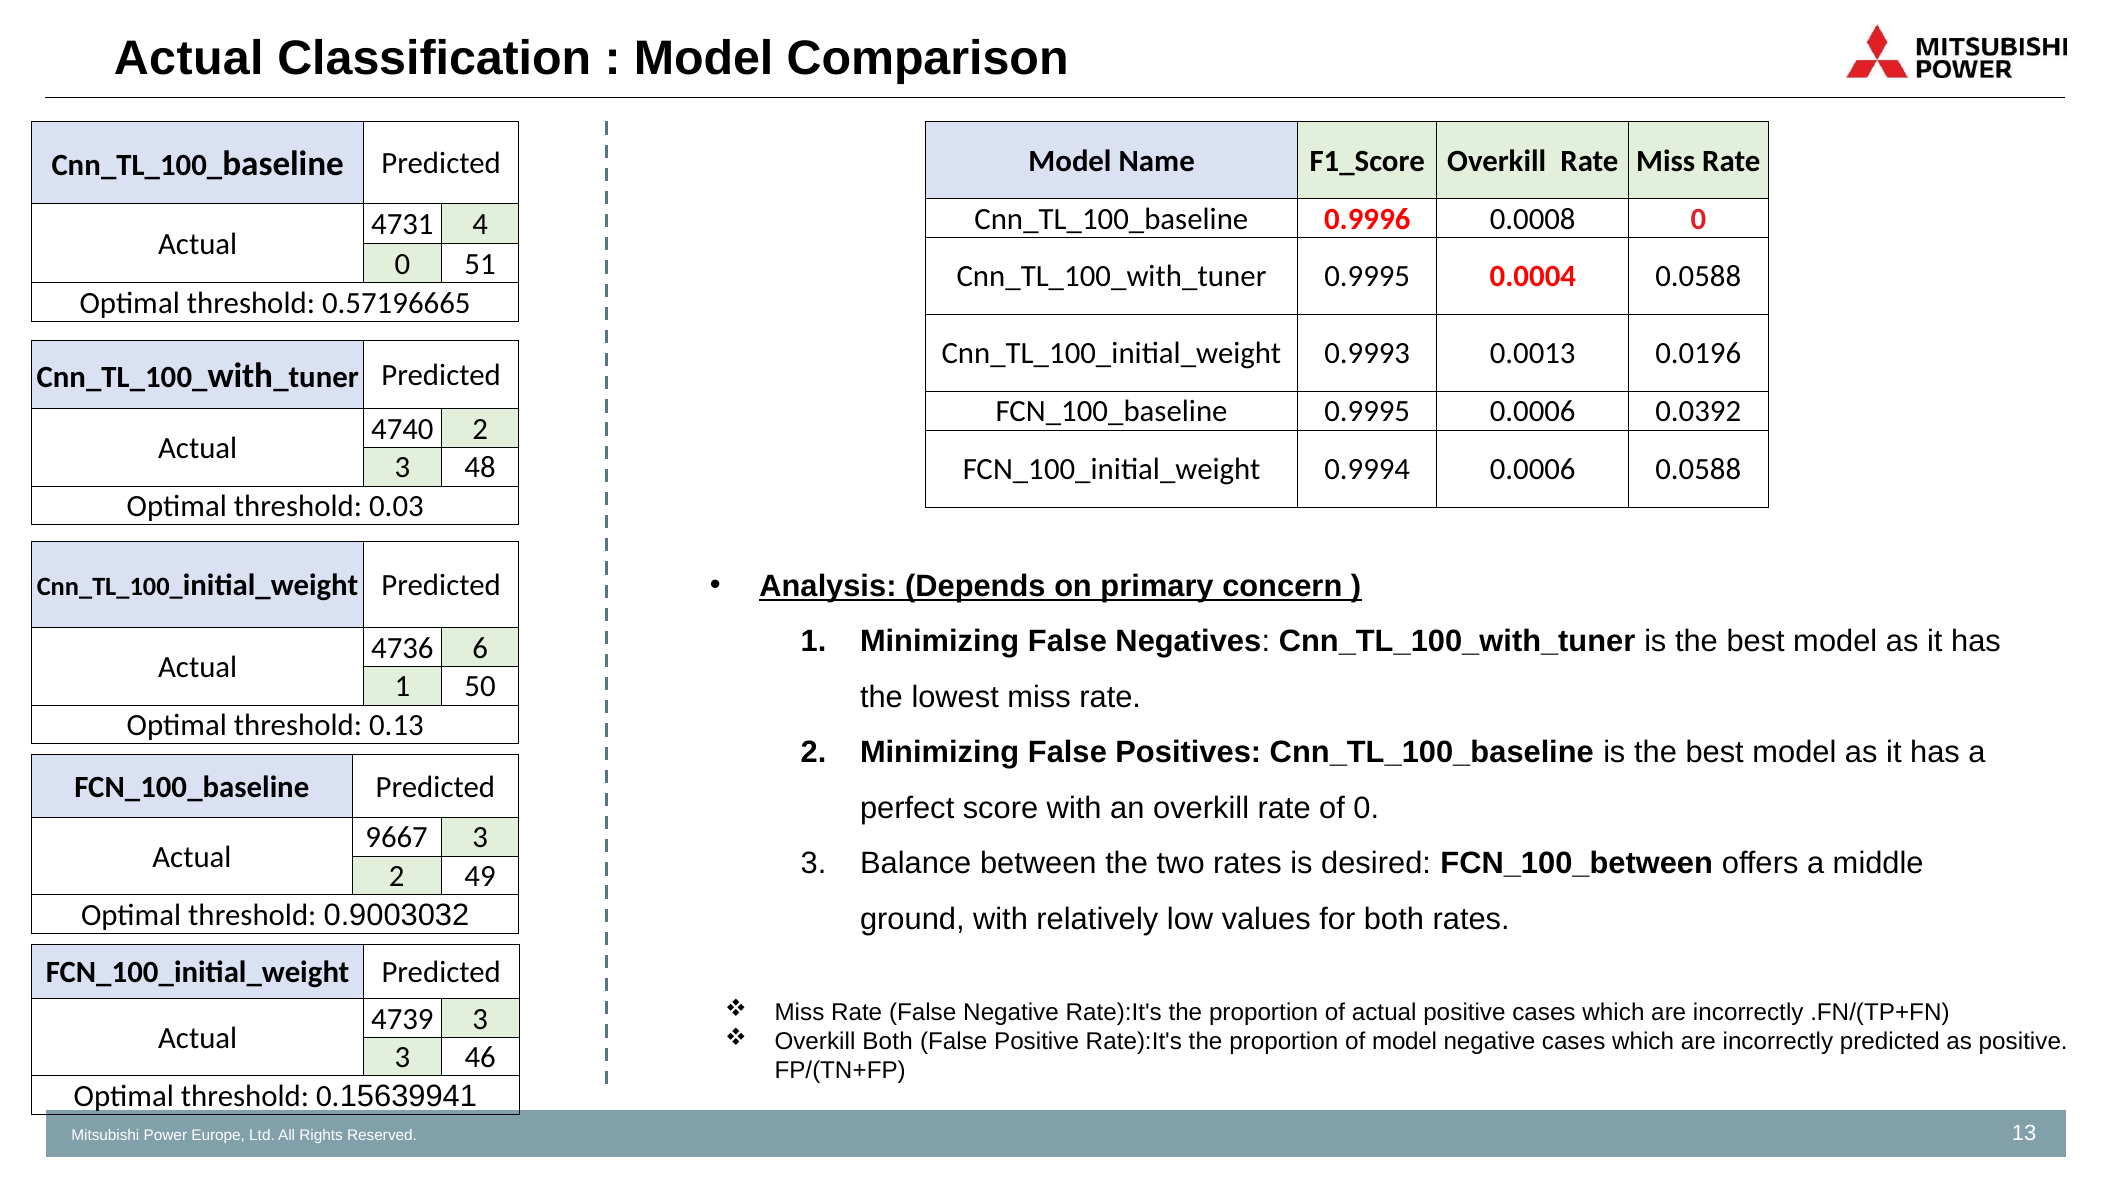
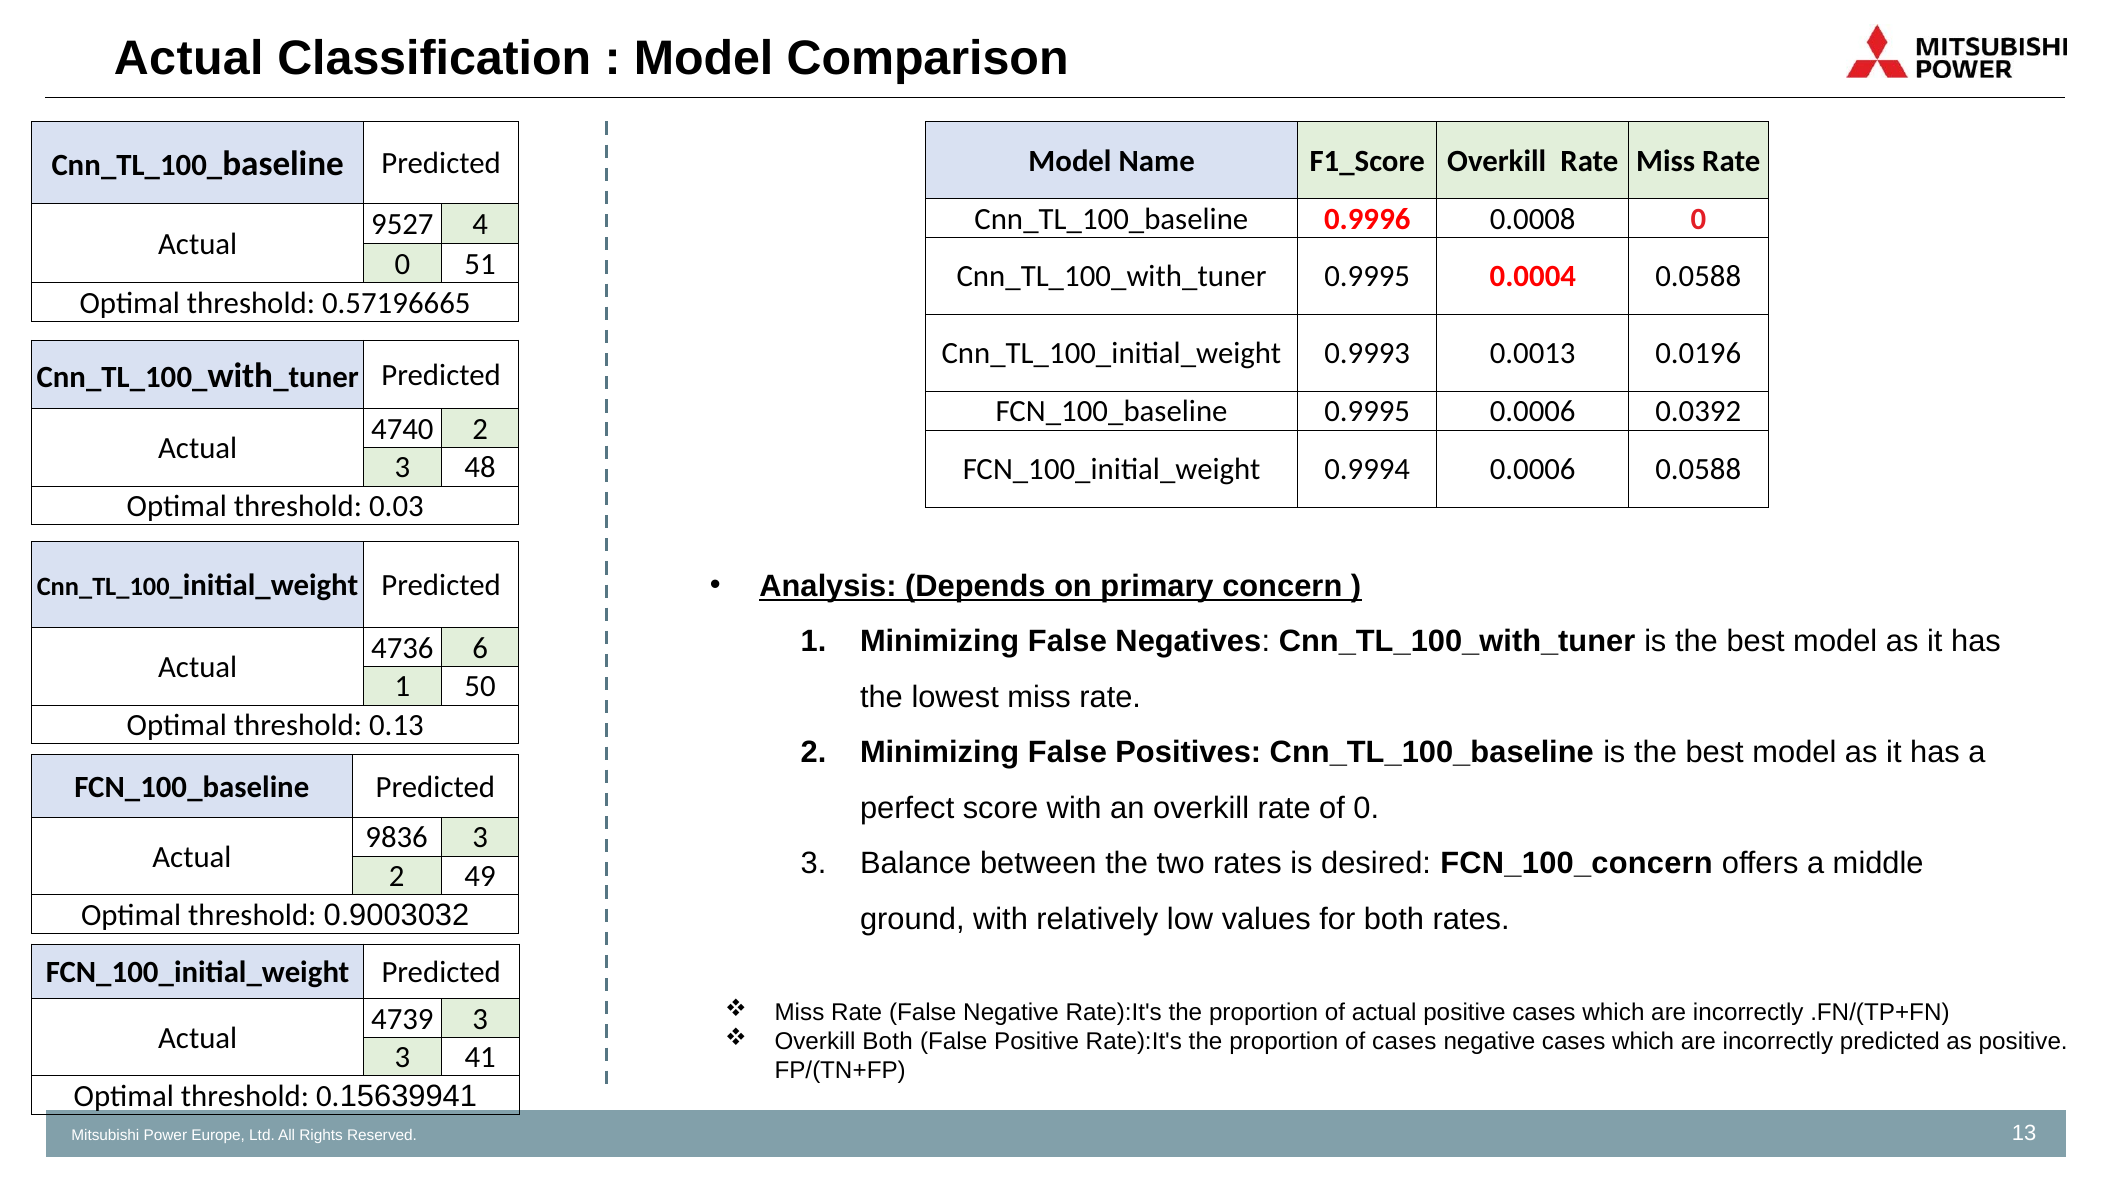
4731: 4731 -> 9527 (402, 224)
9667: 9667 -> 9836 (397, 837)
FCN_100_between: FCN_100_between -> FCN_100_concern (1577, 863)
of model: model -> cases (1404, 1041)
46: 46 -> 41 (480, 1057)
